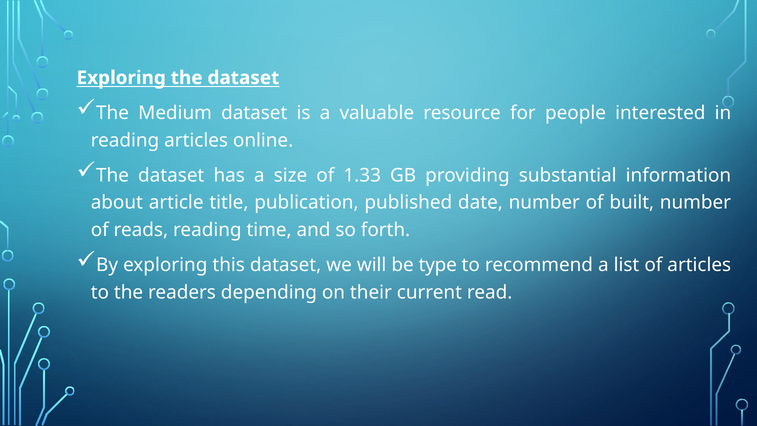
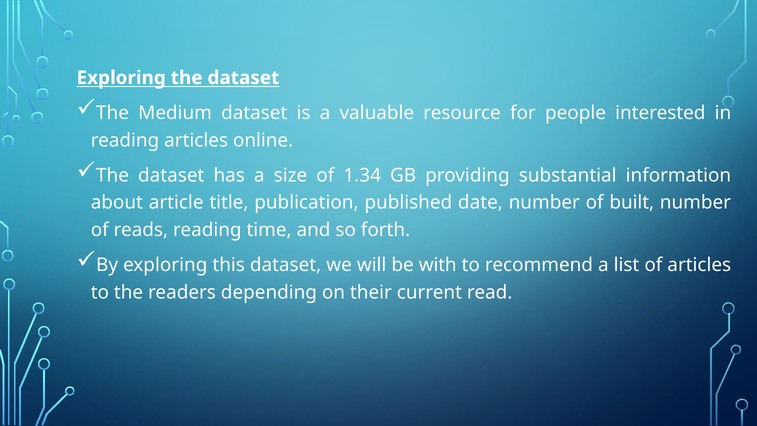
1.33: 1.33 -> 1.34 (362, 175)
type: type -> with (438, 265)
